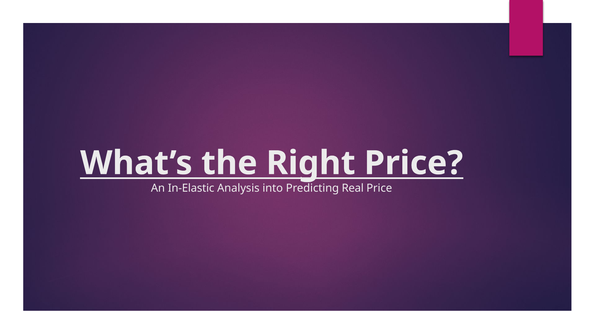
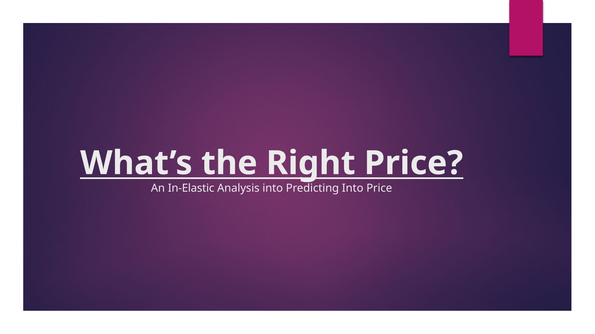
Real: Real -> Into (353, 189)
